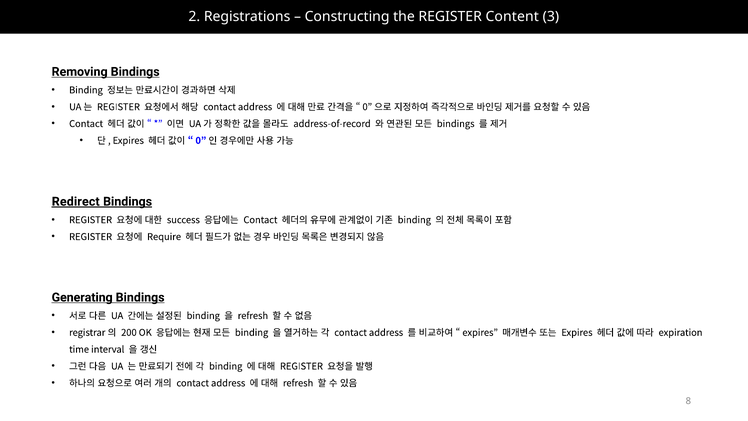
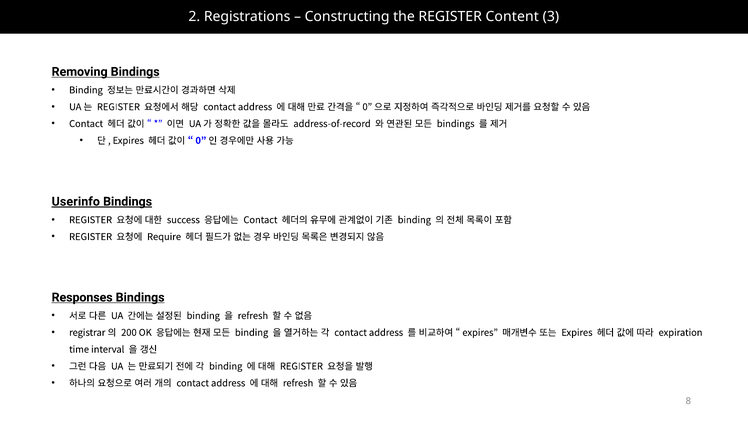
Redirect: Redirect -> Userinfo (76, 201)
Generating: Generating -> Responses (82, 297)
